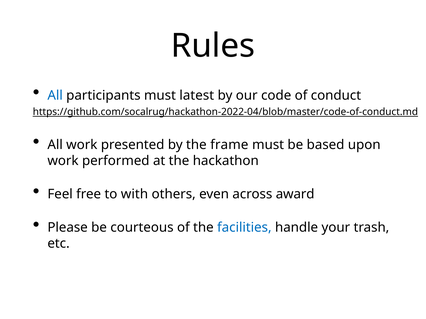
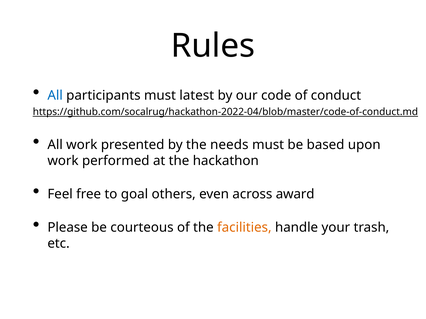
frame: frame -> needs (229, 145)
with: with -> goal (135, 194)
facilities colour: blue -> orange (244, 228)
